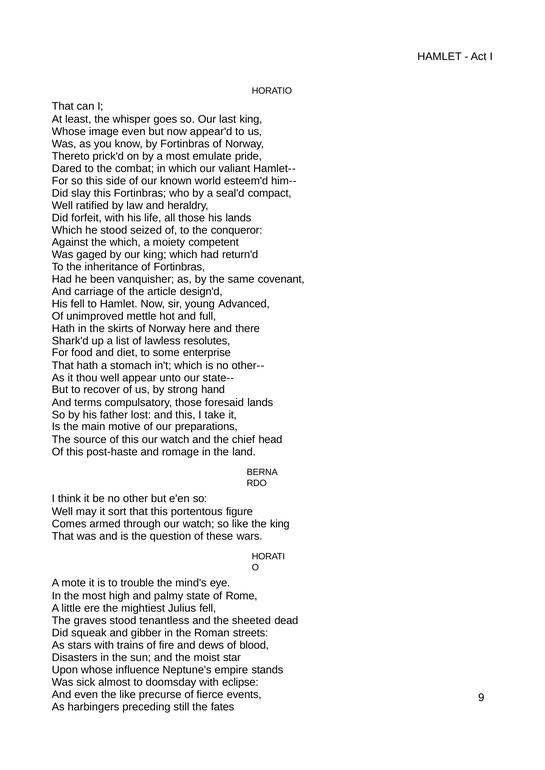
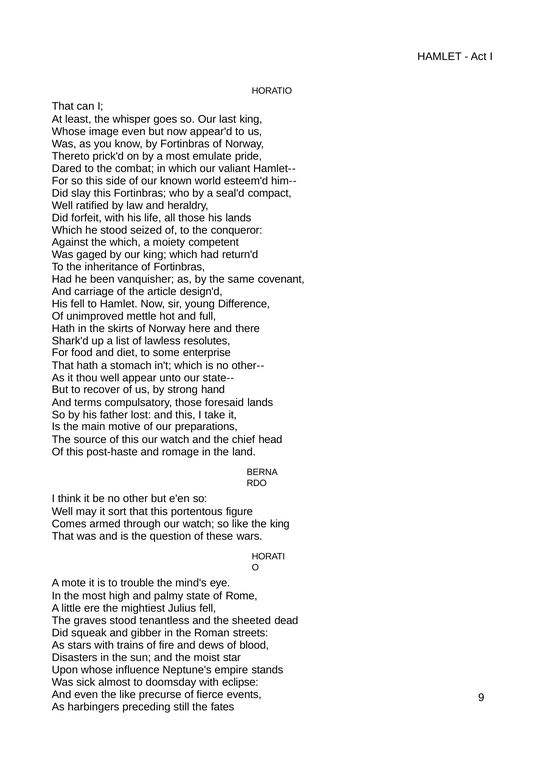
Advanced: Advanced -> Difference (244, 304)
